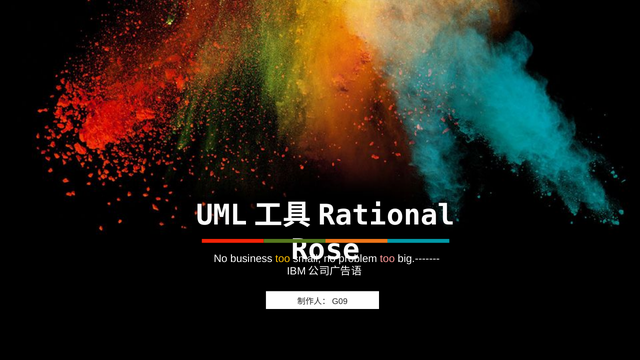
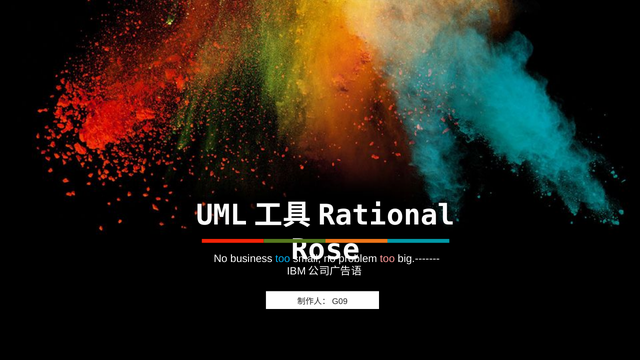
too colour: yellow -> light blue (283, 259)
